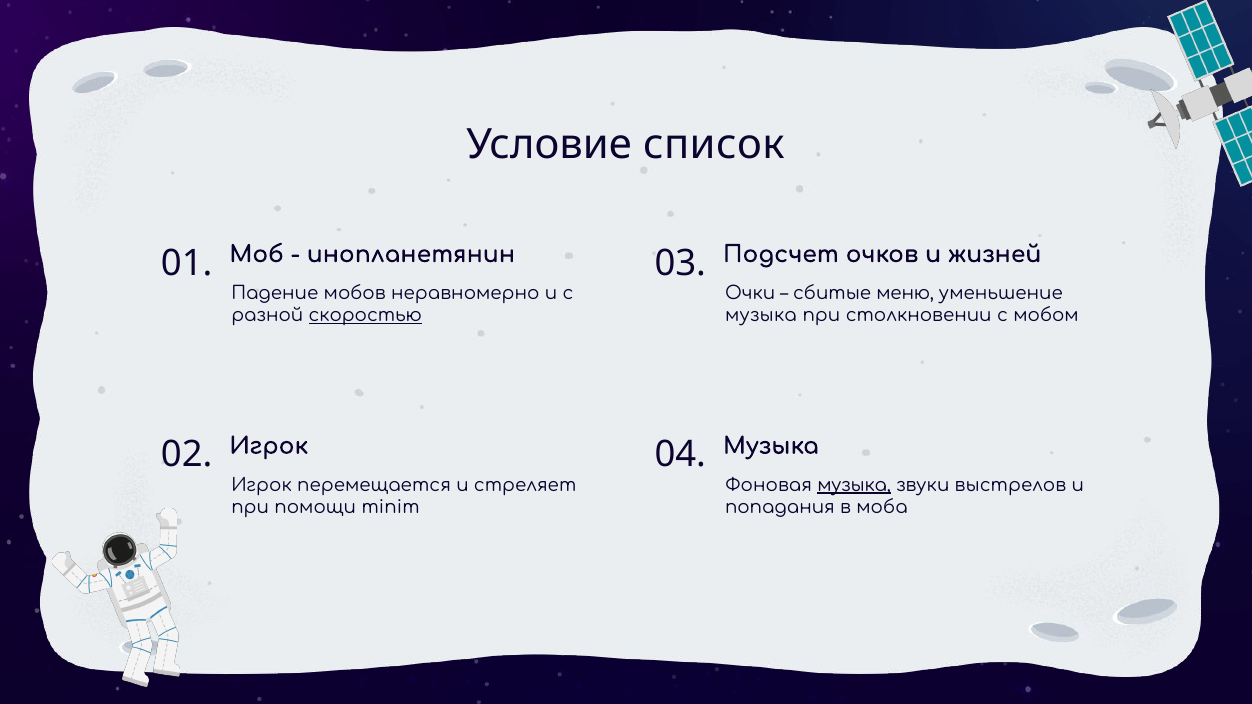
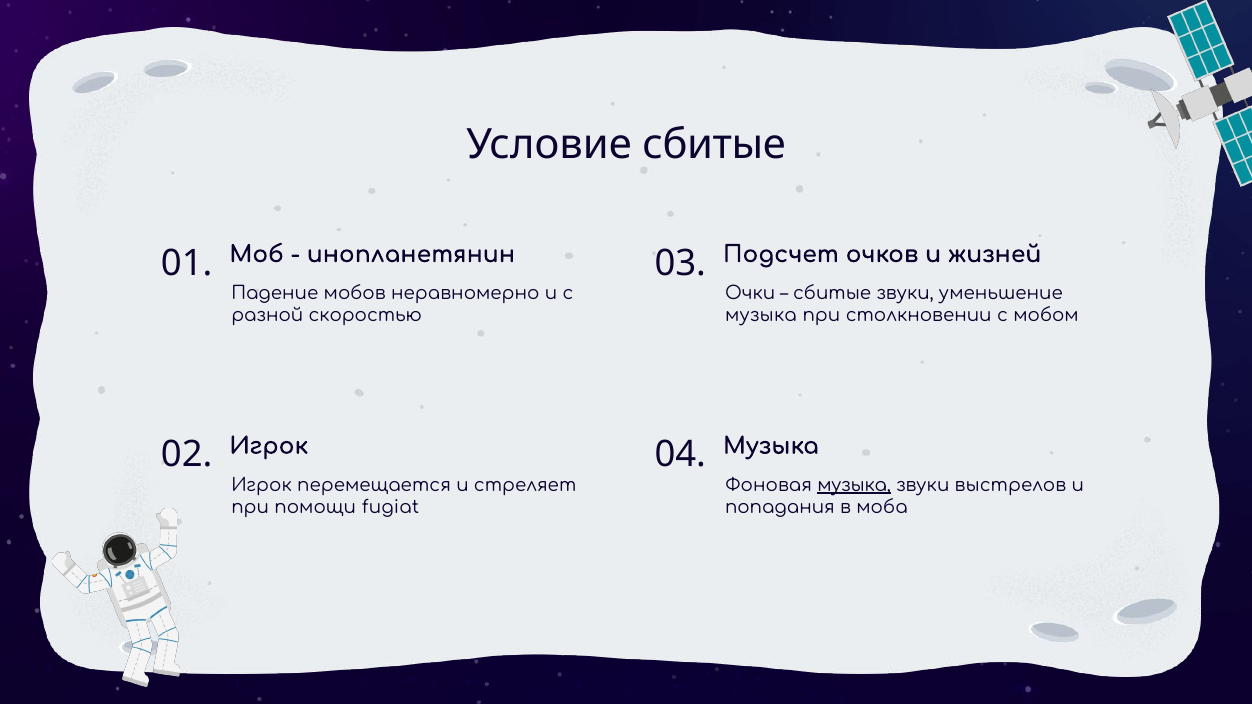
Условие список: список -> сбитые (714, 145)
сбитые меню: меню -> звуки (905, 294)
скоростью underline: present -> none (365, 316)
minim: minim -> fugiat (391, 507)
